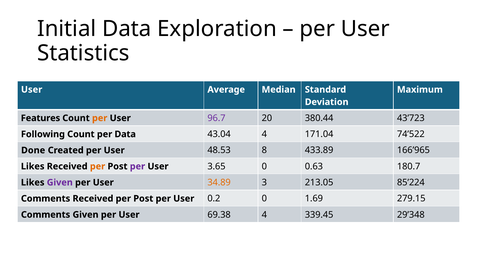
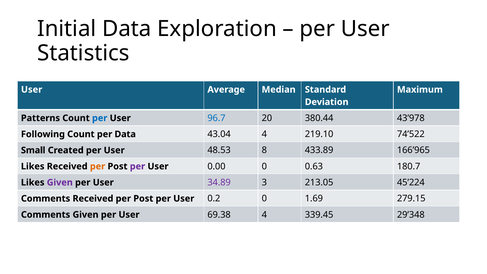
Features: Features -> Patterns (40, 118)
per colour: orange -> blue (100, 118)
96.7 colour: purple -> blue (216, 118)
43’723: 43’723 -> 43’978 (411, 118)
171.04: 171.04 -> 219.10 (319, 134)
Done: Done -> Small (33, 150)
3.65: 3.65 -> 0.00 (216, 166)
34.89 colour: orange -> purple (219, 182)
85’224: 85’224 -> 45’224 (411, 182)
